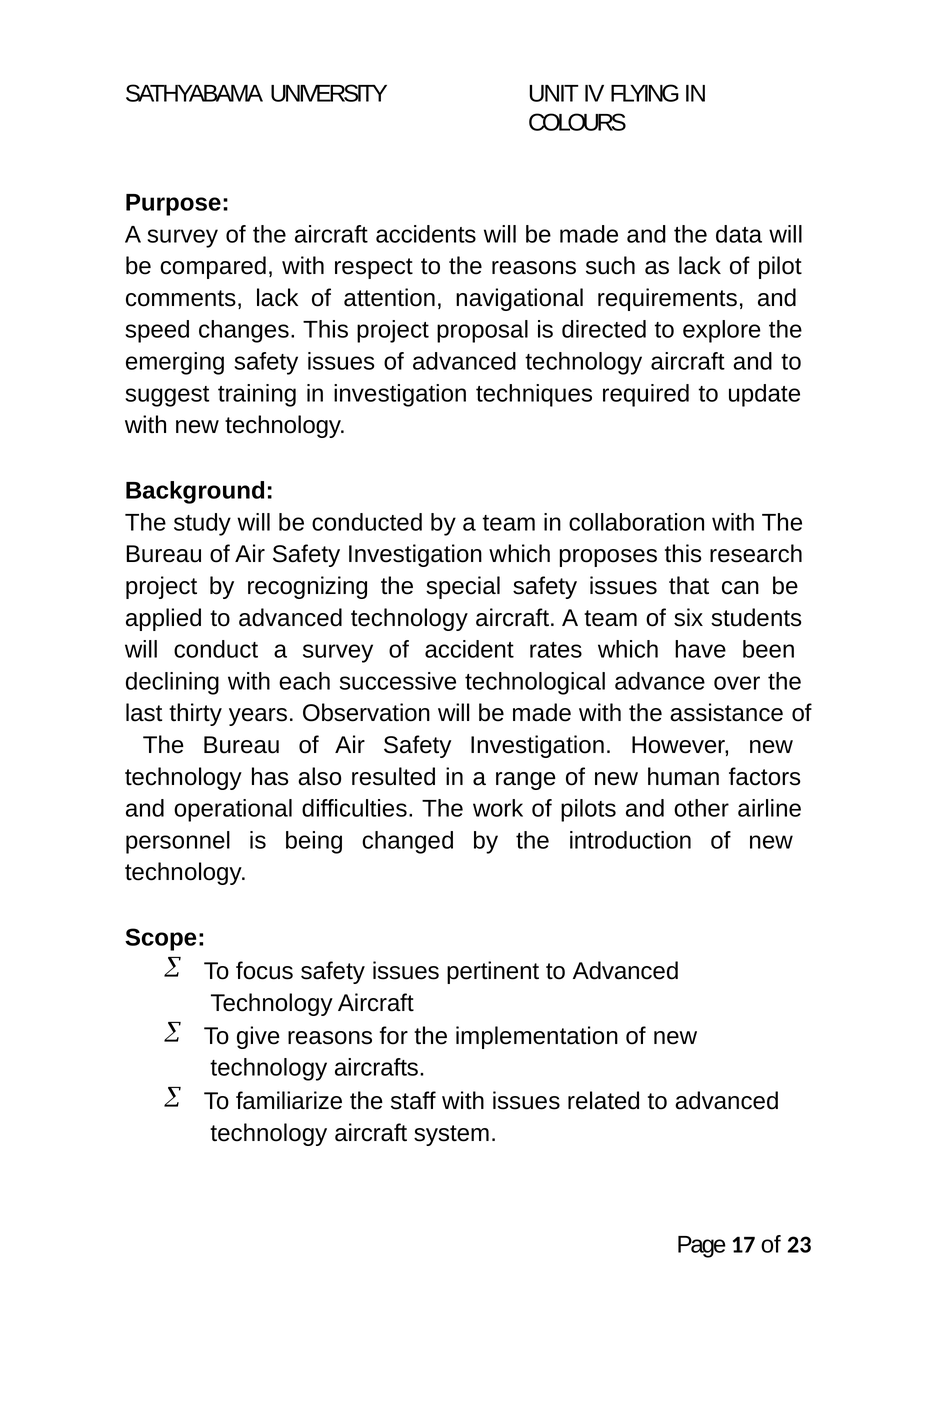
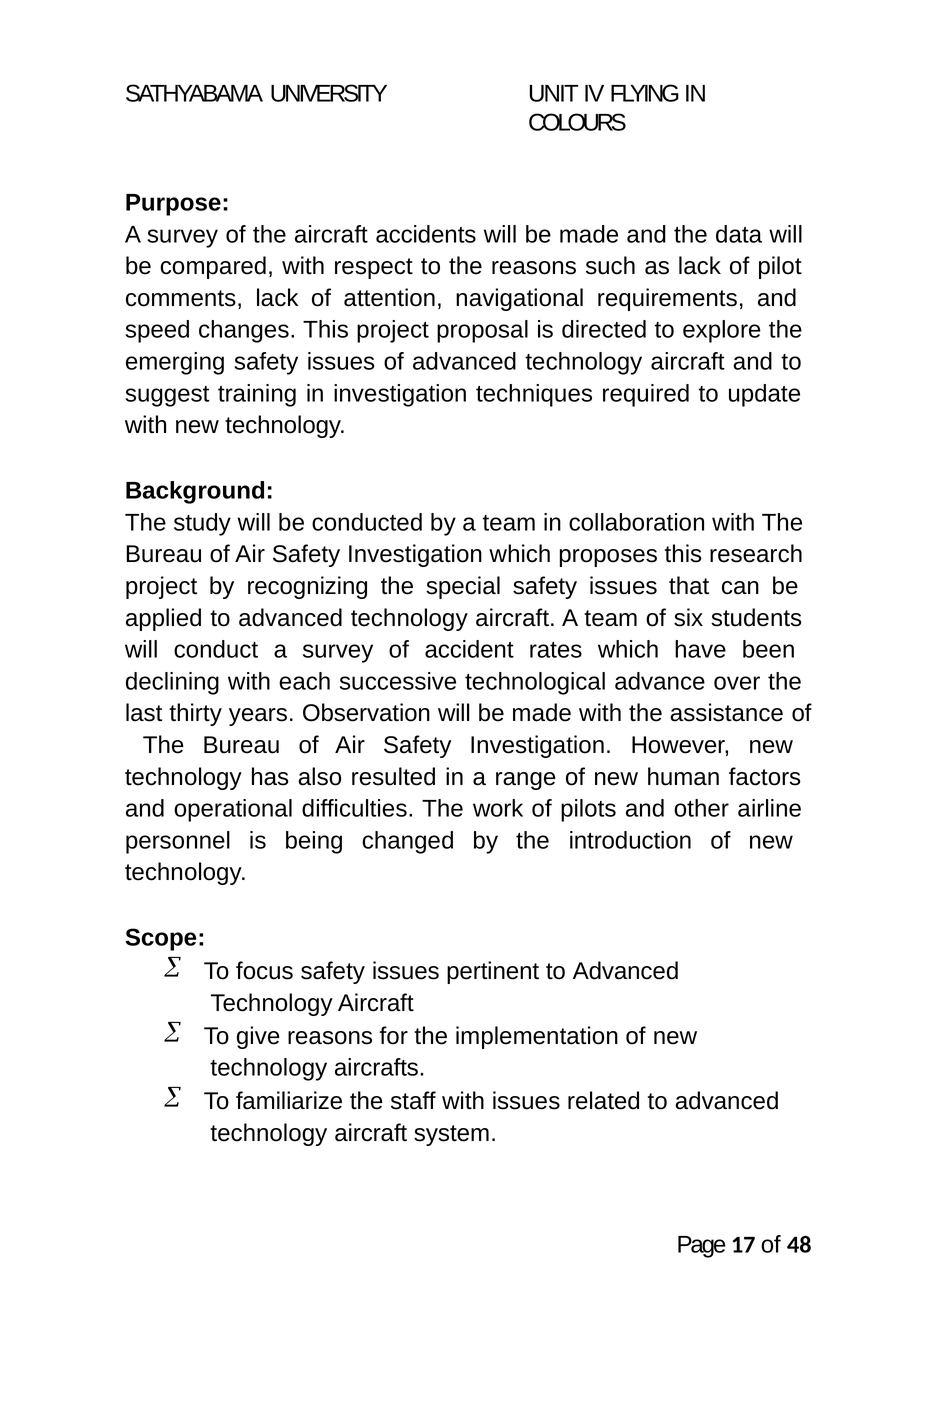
23: 23 -> 48 (799, 1245)
